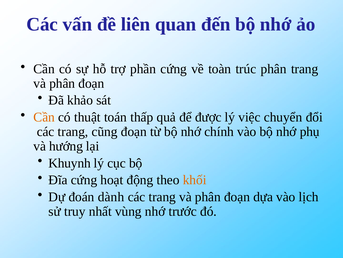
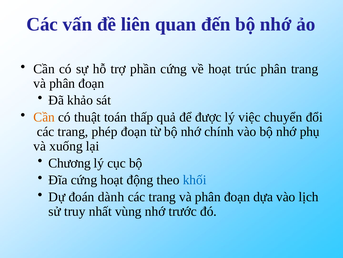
về toàn: toàn -> hoạt (220, 69)
cũng: cũng -> phép (105, 131)
hướng: hướng -> xuống (66, 146)
Khuynh: Khuynh -> Chương (70, 163)
khối colour: orange -> blue (195, 179)
